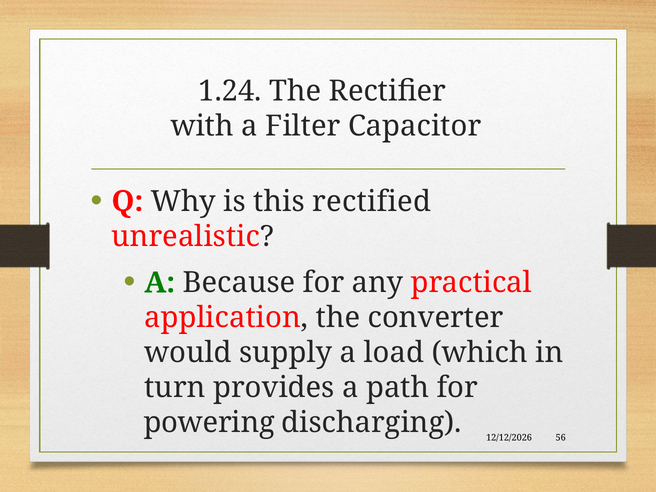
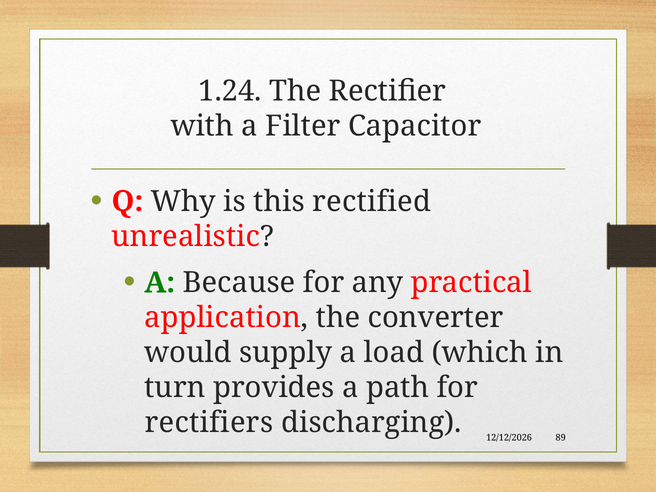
powering: powering -> rectifiers (209, 423)
56: 56 -> 89 (561, 438)
